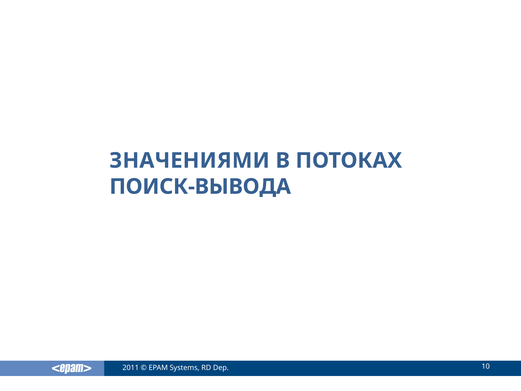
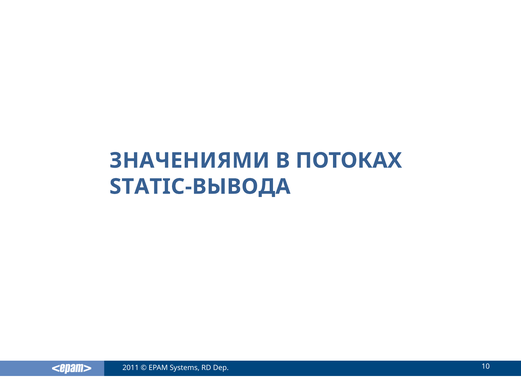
ПОИСК-ВЫВОДА: ПОИСК-ВЫВОДА -> STATIC-ВЫВОДА (200, 186)
